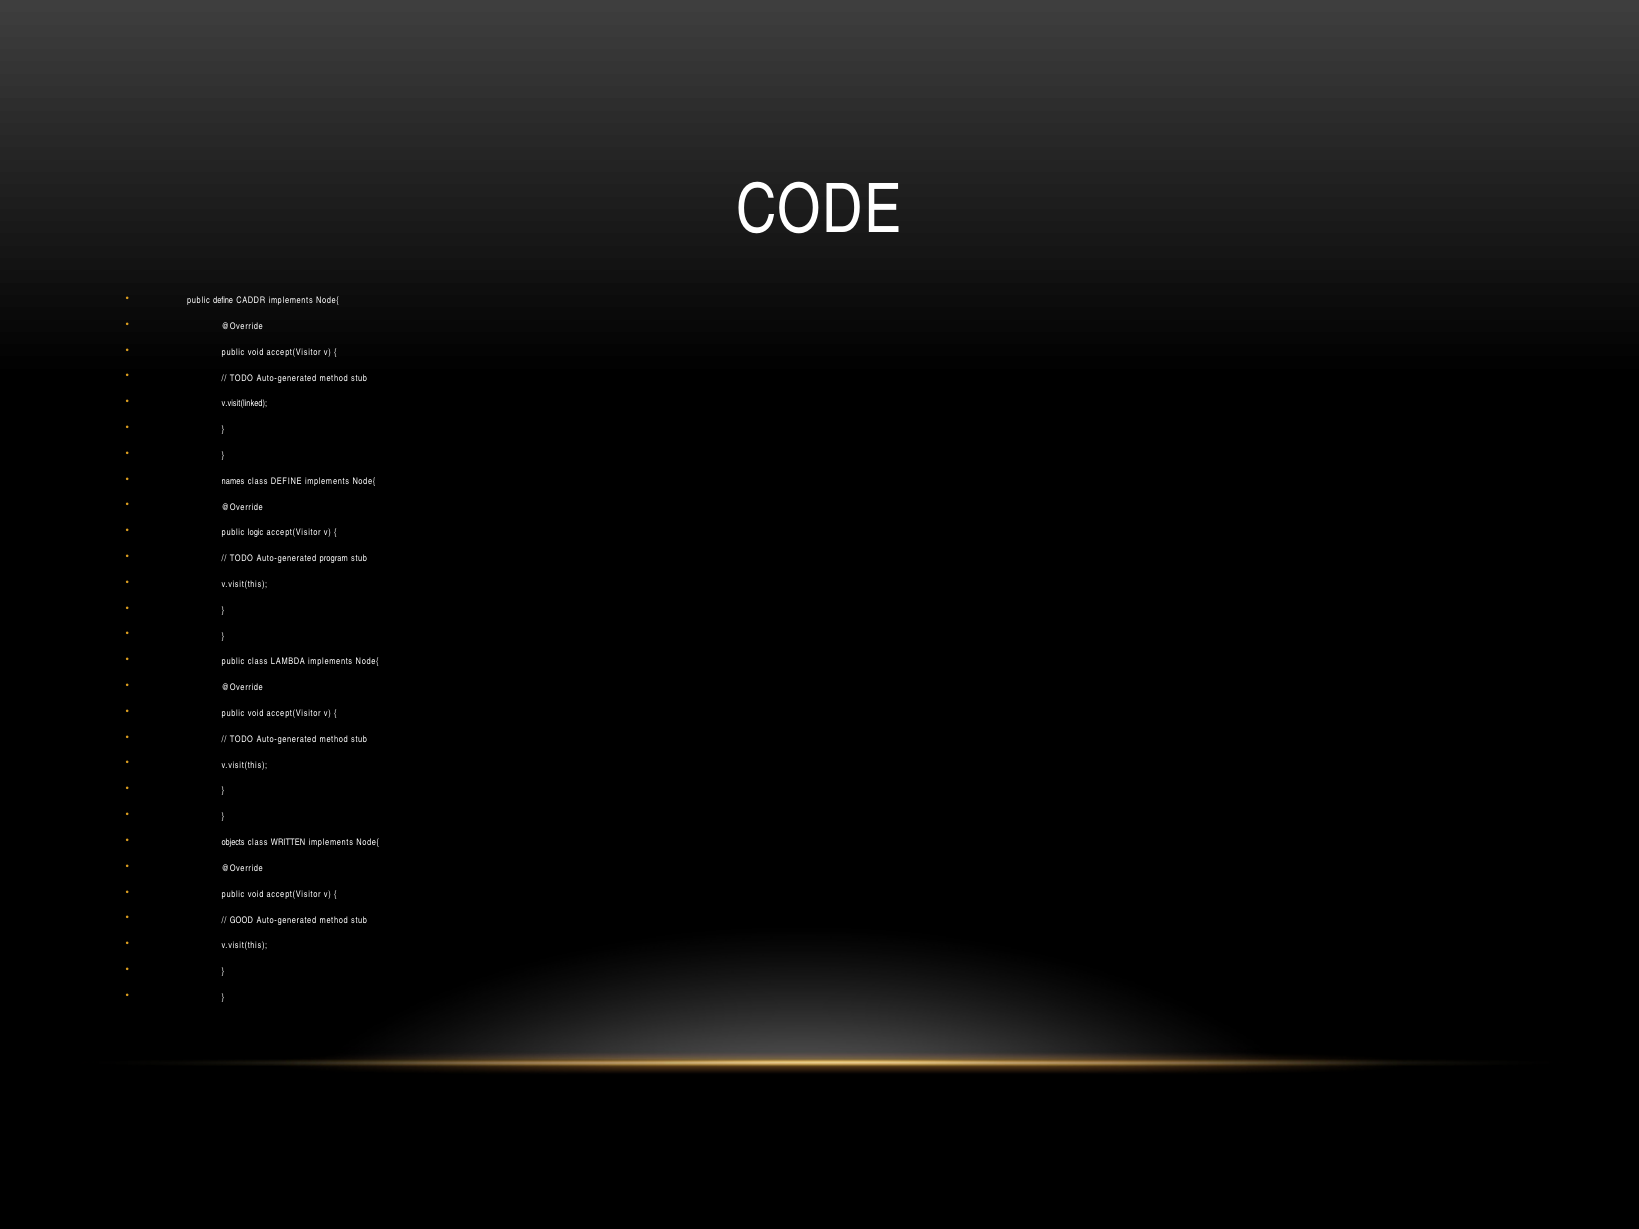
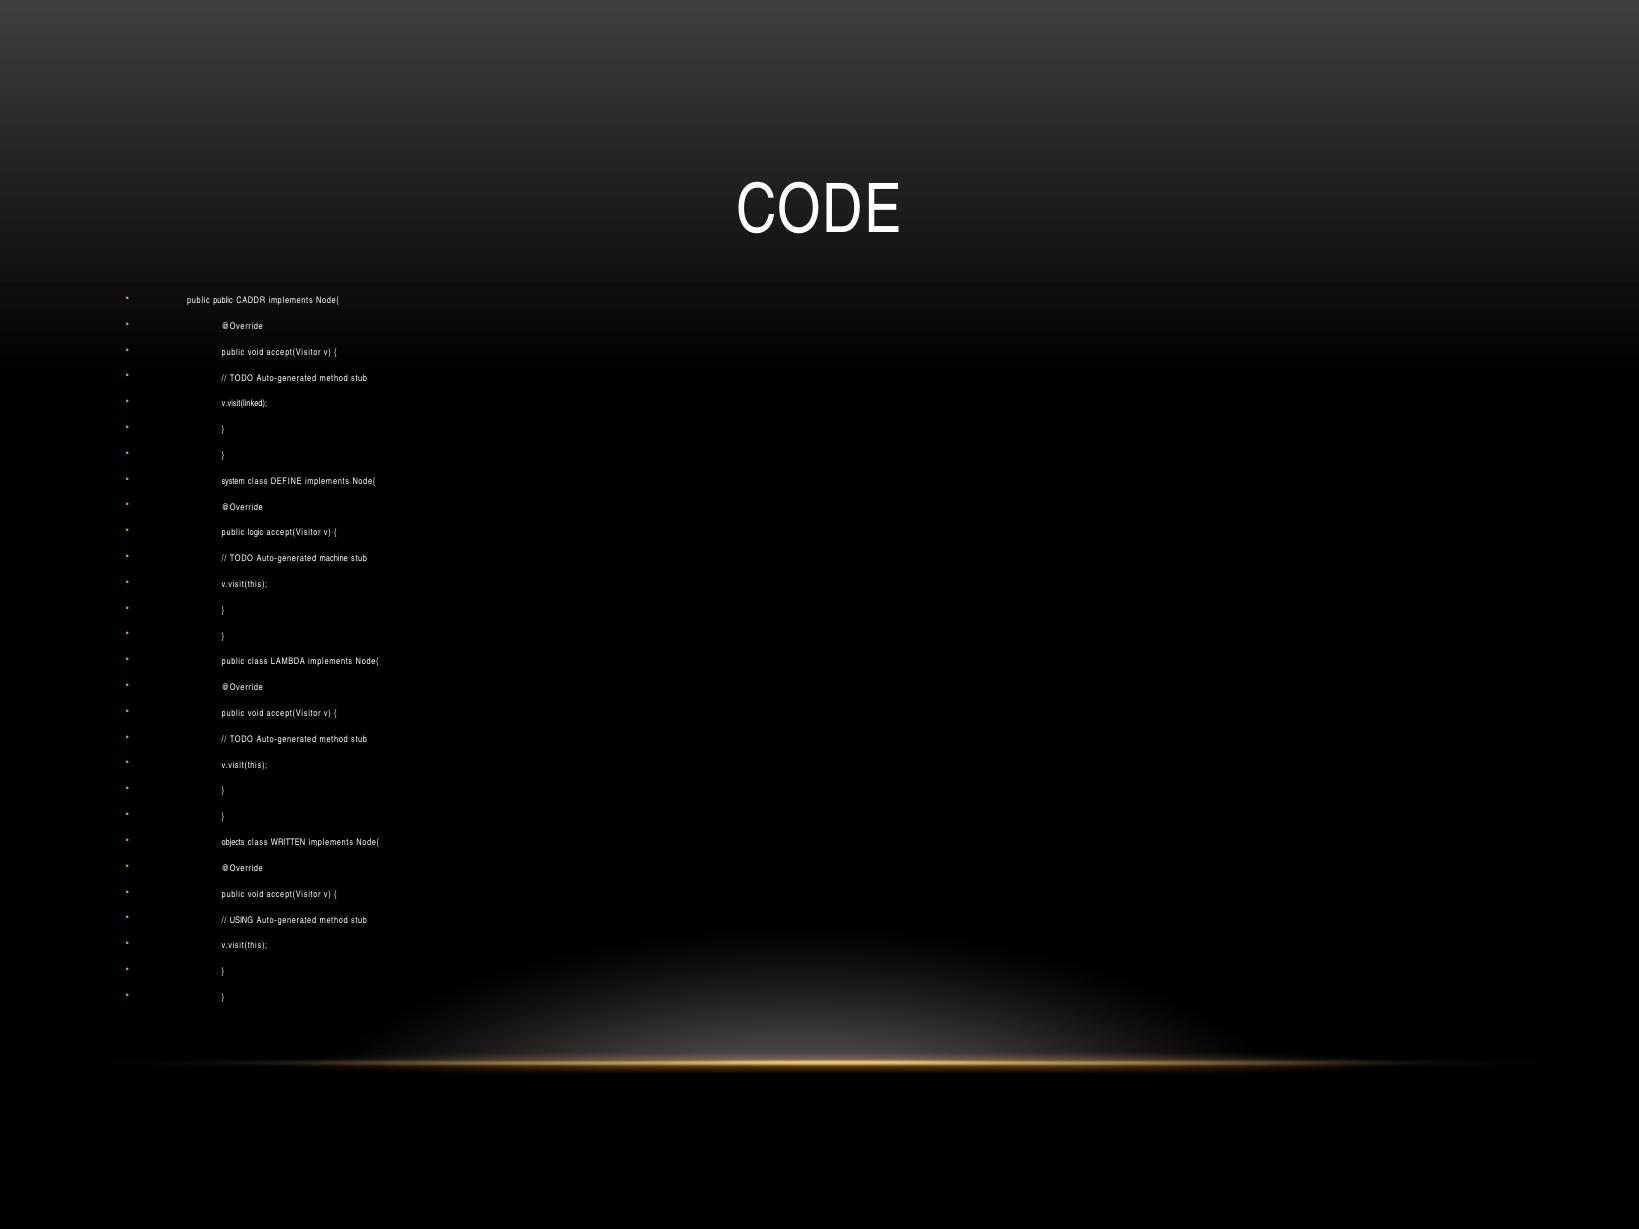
public define: define -> public (223, 301)
names: names -> system (233, 481)
program: program -> machine (334, 559)
GOOD: GOOD -> USING (241, 920)
